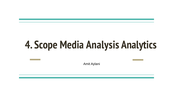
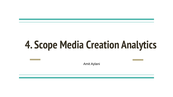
Analysis: Analysis -> Creation (103, 45)
